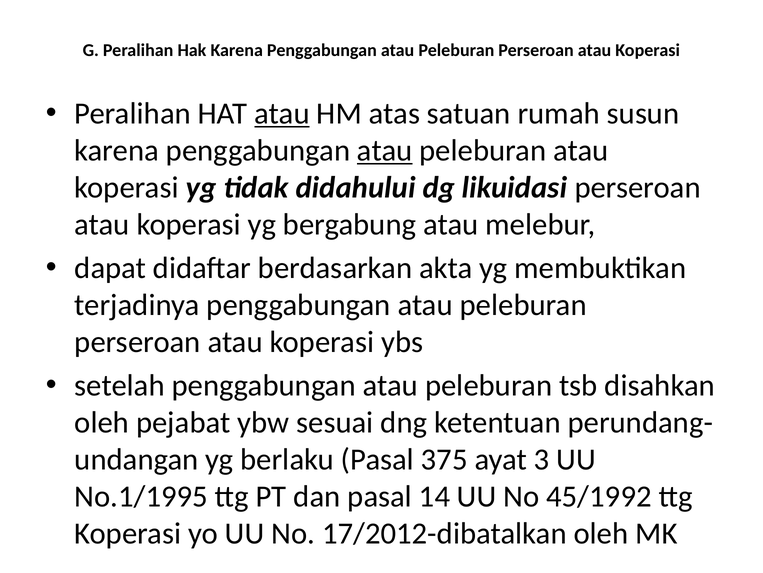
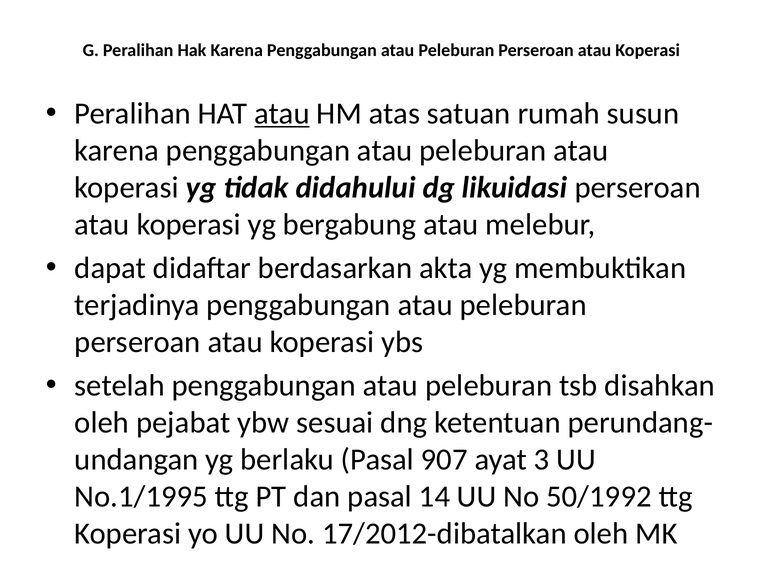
atau underline: present -> none (385, 150)
375: 375 -> 907 (444, 459)
45/1992: 45/1992 -> 50/1992 (599, 496)
